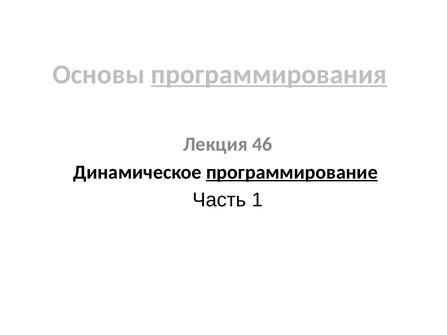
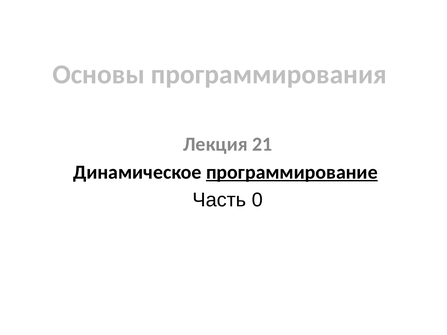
программирования underline: present -> none (269, 74)
46: 46 -> 21 (262, 144)
1: 1 -> 0 (257, 200)
